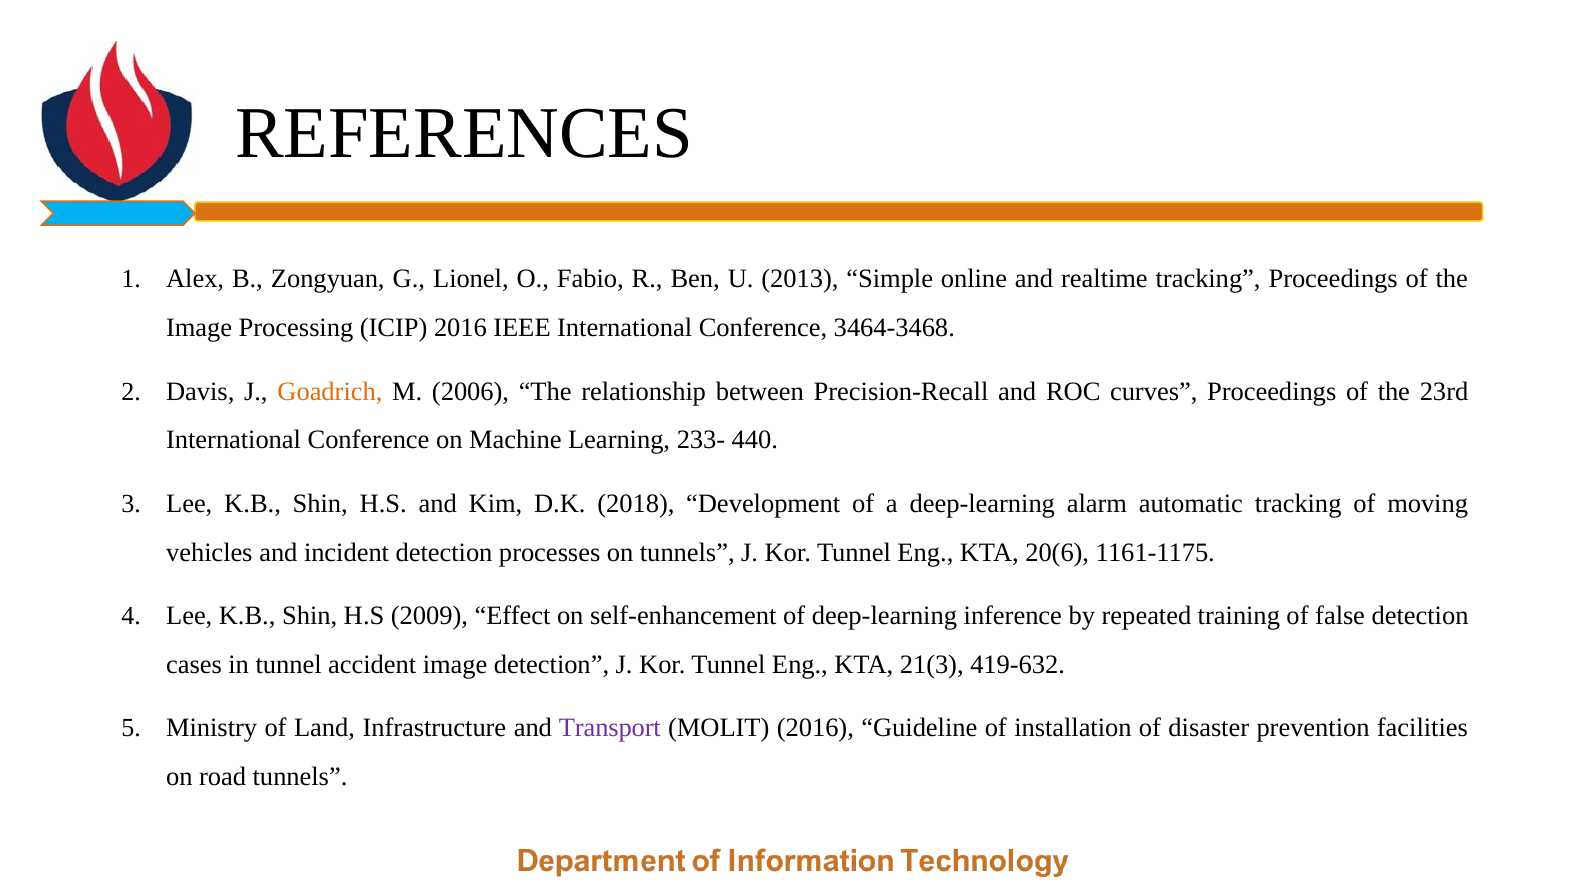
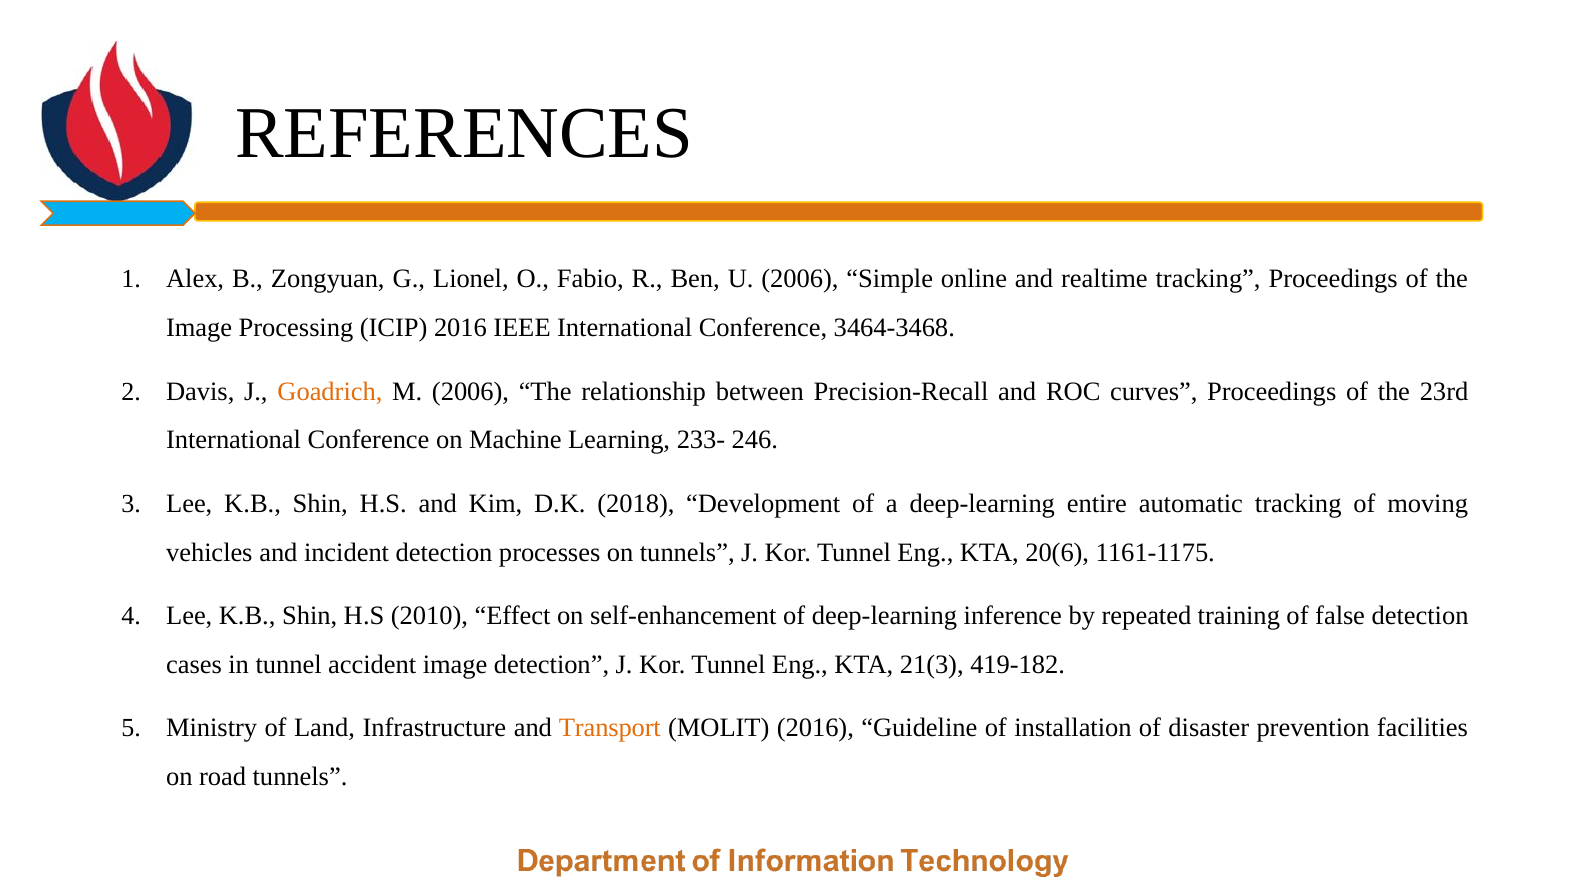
U 2013: 2013 -> 2006 (800, 279)
440: 440 -> 246 (755, 440)
alarm: alarm -> entire (1097, 503)
2009: 2009 -> 2010 (430, 616)
419-632: 419-632 -> 419-182 (1018, 664)
Transport colour: purple -> orange (610, 728)
